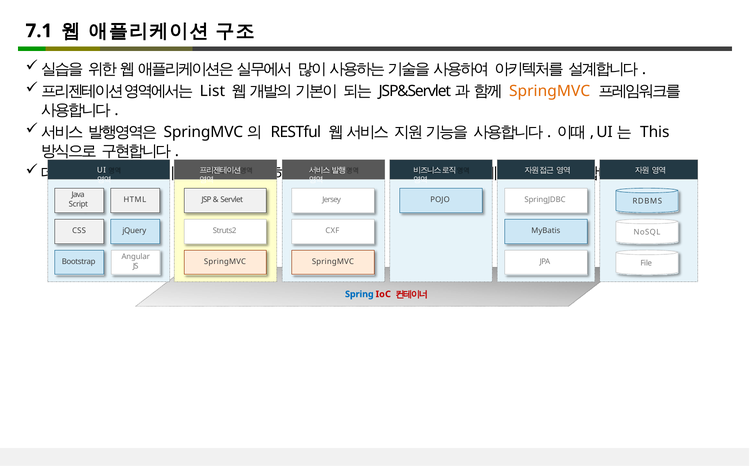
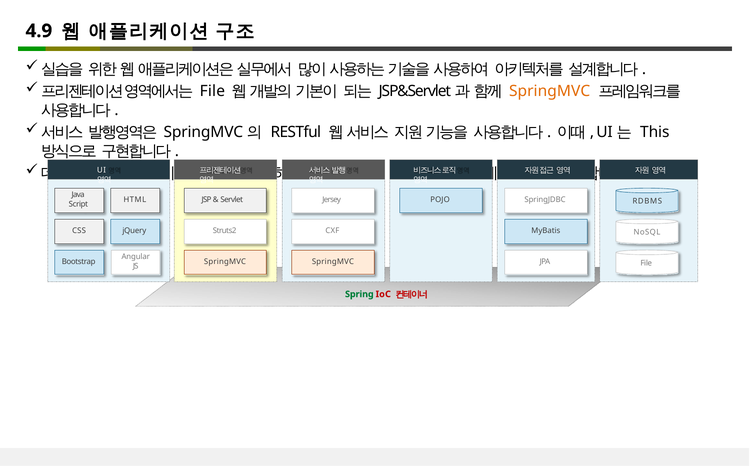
7.1: 7.1 -> 4.9 (39, 31)
List: List -> File (212, 91)
Spring colour: blue -> green (359, 294)
